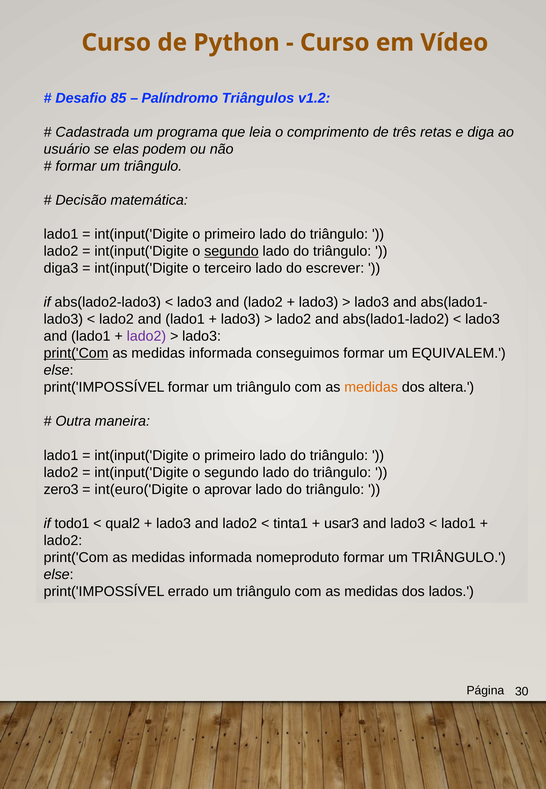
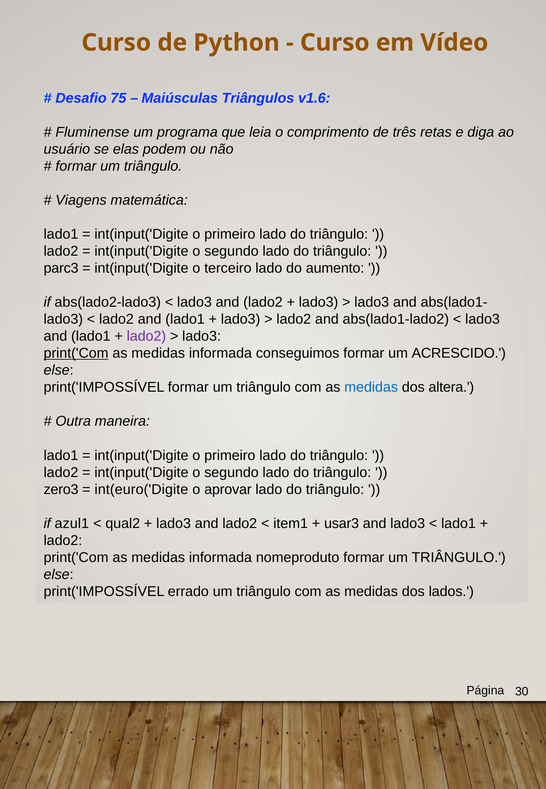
85: 85 -> 75 (118, 98)
Palíndromo: Palíndromo -> Maiúsculas (180, 98)
v1.2: v1.2 -> v1.6 (314, 98)
Cadastrada: Cadastrada -> Fluminense (92, 132)
Decisão: Decisão -> Viagens (81, 200)
segundo underline: present -> none (231, 251)
diga3: diga3 -> parc3 (61, 268)
escrever: escrever -> aumento (335, 268)
EQUIVALEM: EQUIVALEM -> ACRESCIDO (459, 353)
medidas colour: orange -> blue (371, 387)
todo1: todo1 -> azul1 (72, 523)
tinta1: tinta1 -> item1 (291, 523)
